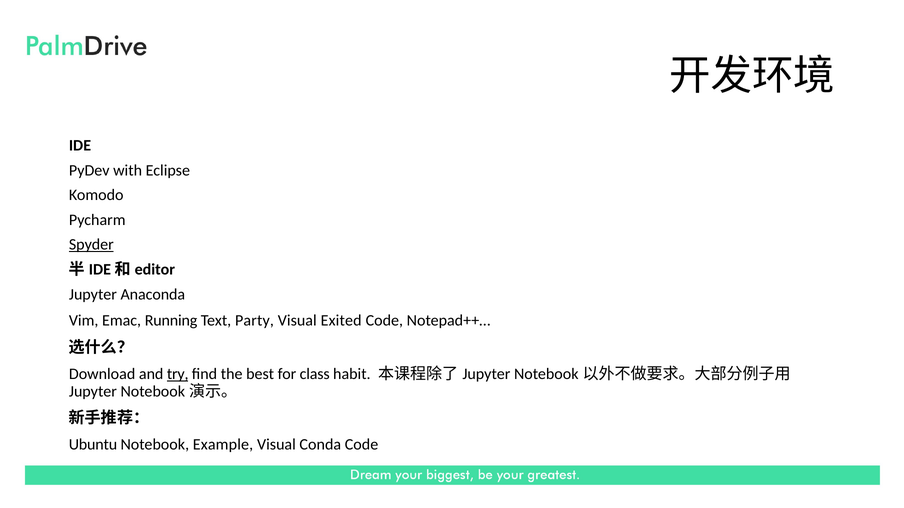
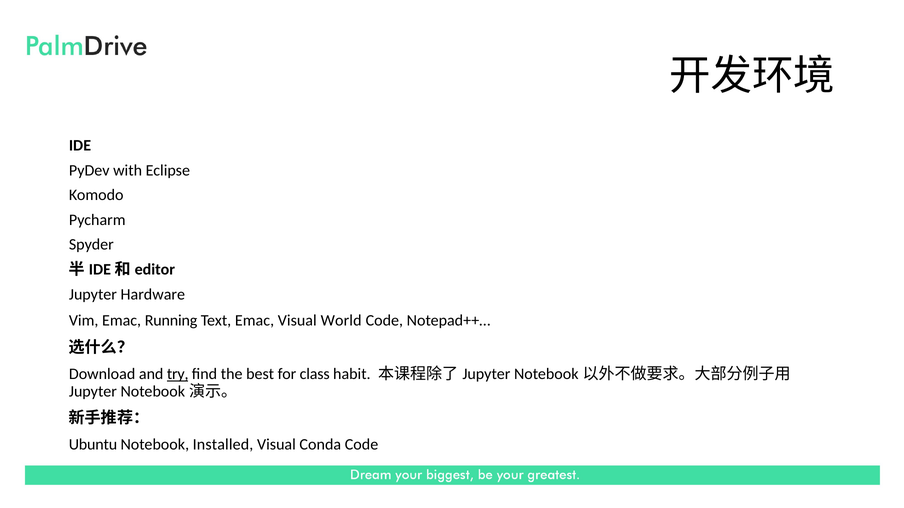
Spyder underline: present -> none (91, 245)
Anaconda: Anaconda -> Hardware (153, 295)
Text Party: Party -> Emac (255, 321)
Exited: Exited -> World (341, 321)
Example: Example -> Installed (223, 445)
